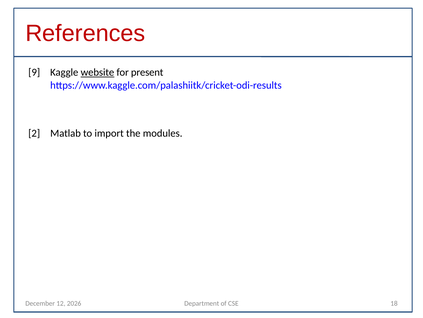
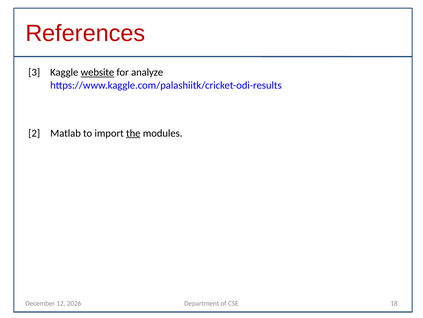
9: 9 -> 3 (34, 72)
present: present -> analyze (147, 72)
the underline: none -> present (133, 133)
